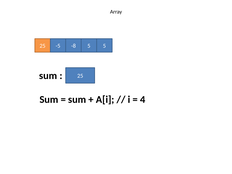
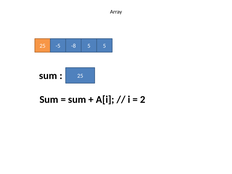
4: 4 -> 2 (143, 100)
